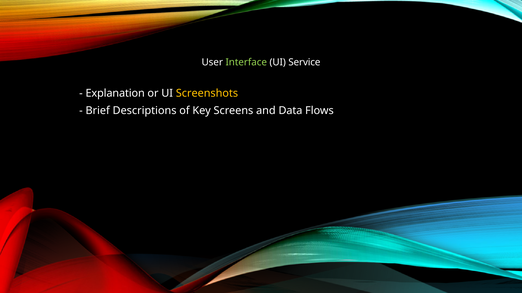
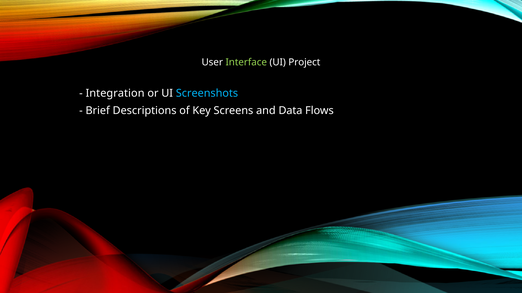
Service: Service -> Project (304, 62)
Explanation: Explanation -> Integration (115, 94)
Screenshots colour: yellow -> light blue (207, 94)
